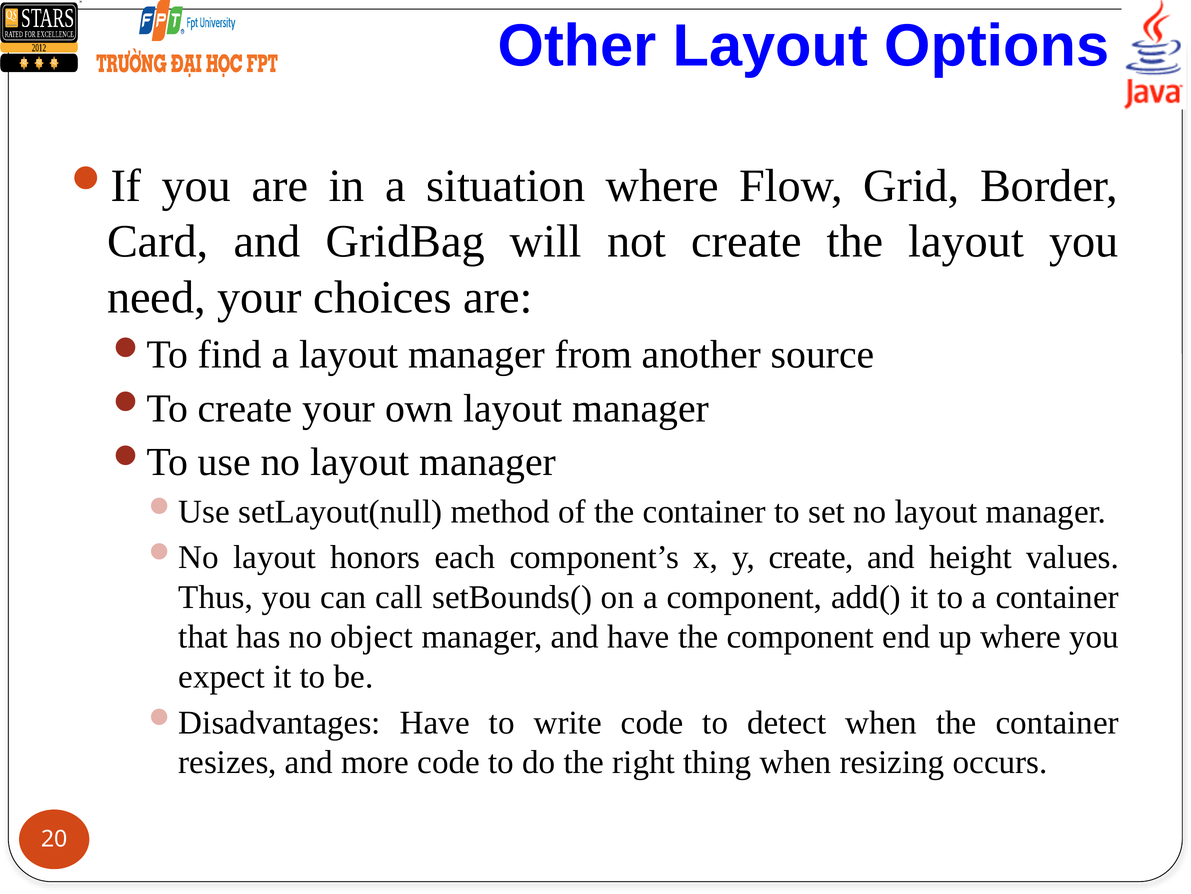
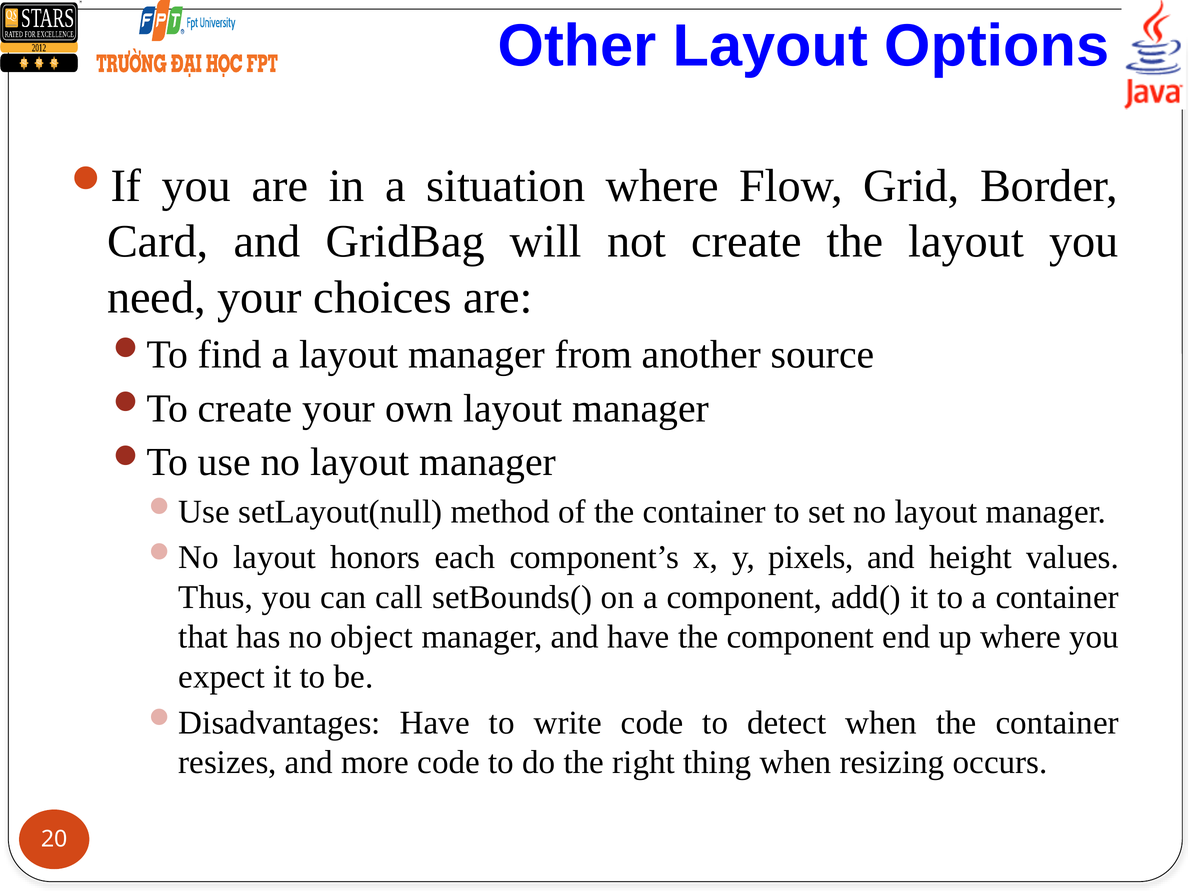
y create: create -> pixels (811, 557)
